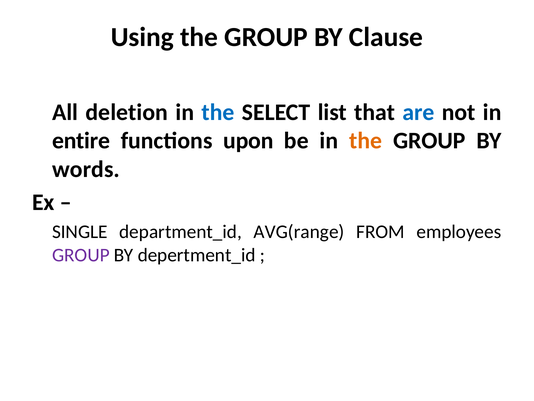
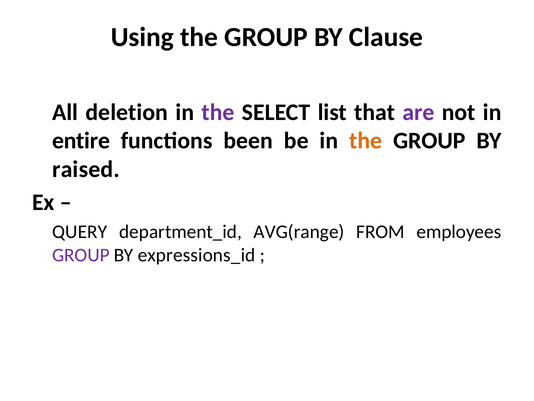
the colour: blue -> purple (218, 112)
are colour: blue -> purple (418, 112)
upon: upon -> been (248, 141)
words: words -> raised (86, 169)
SINGLE: SINGLE -> QUERY (80, 232)
depertment_id: depertment_id -> expressions_id (197, 255)
